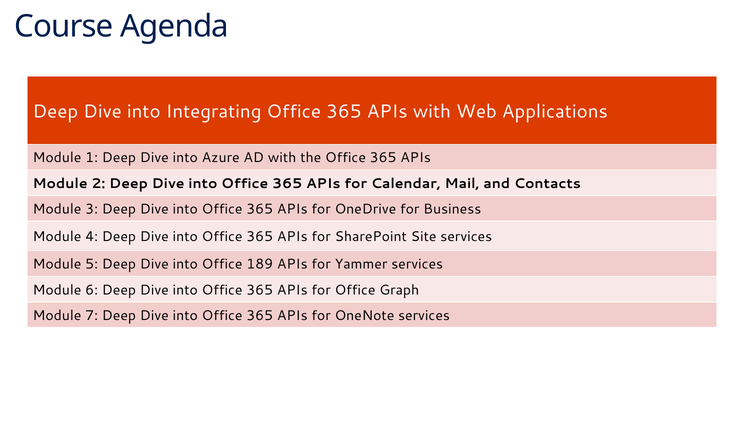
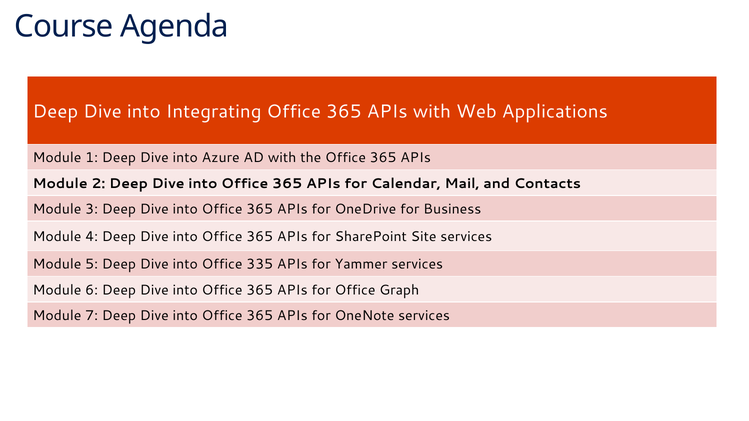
189: 189 -> 335 (260, 265)
